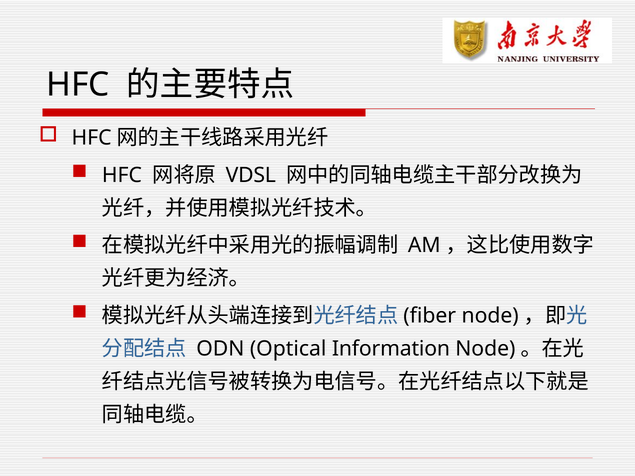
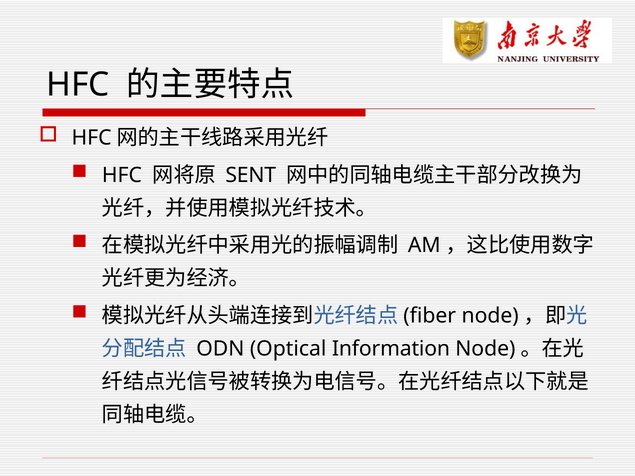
VDSL: VDSL -> SENT (251, 175)
